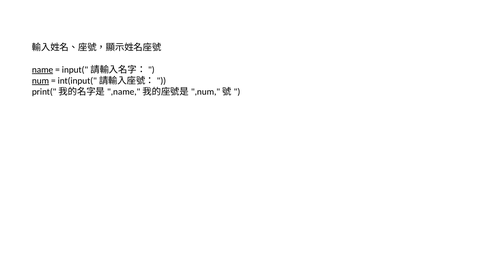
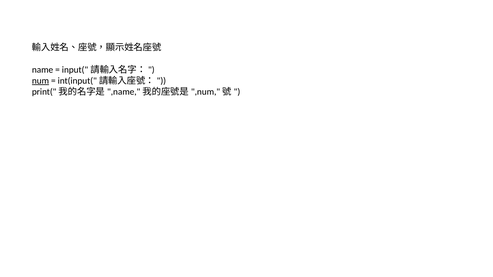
name underline: present -> none (43, 70)
